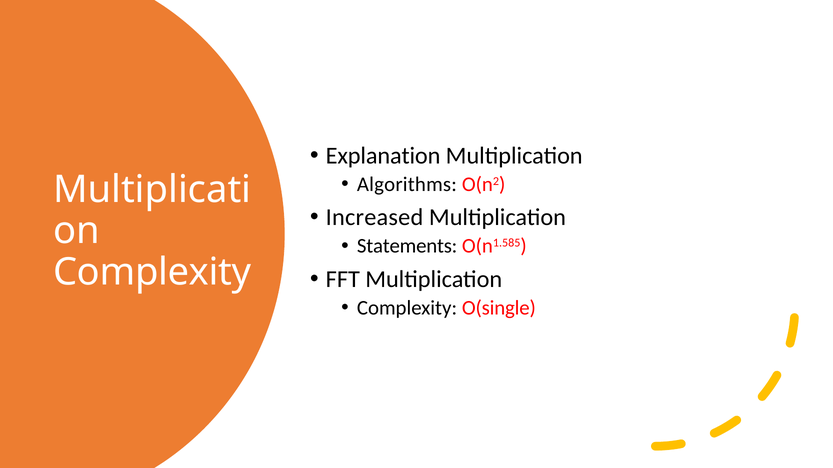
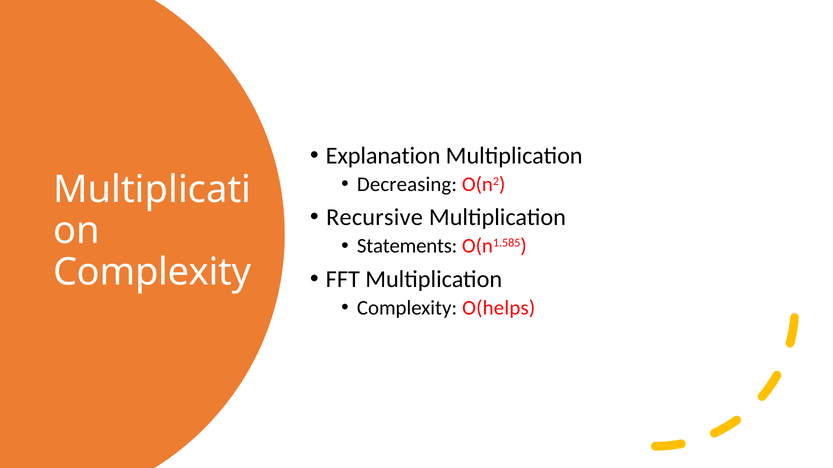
Algorithms: Algorithms -> Decreasing (407, 185)
Increased: Increased -> Recursive (375, 218)
O(single: O(single -> O(helps (499, 308)
